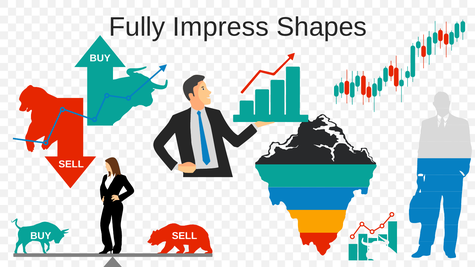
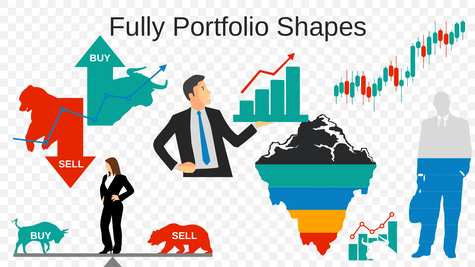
Impress: Impress -> Portfolio (221, 27)
